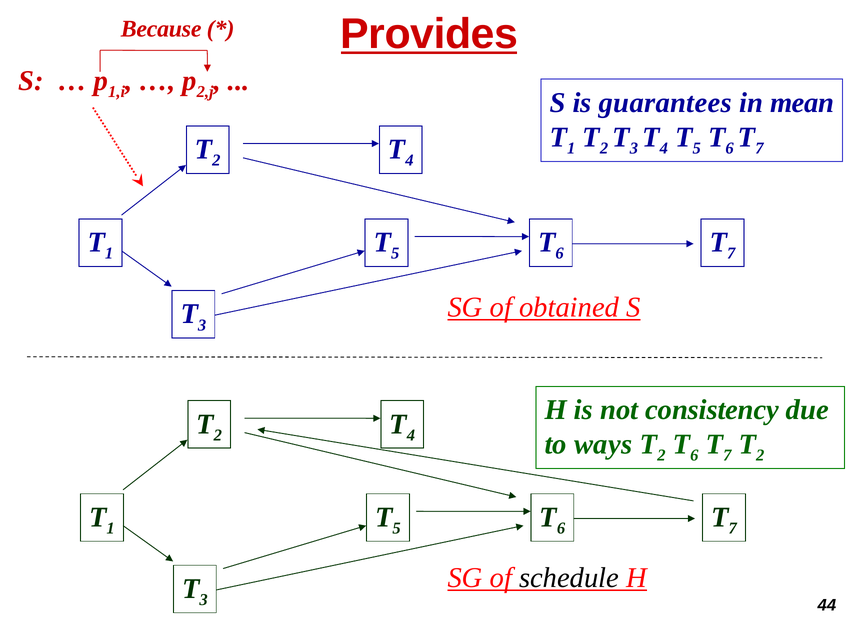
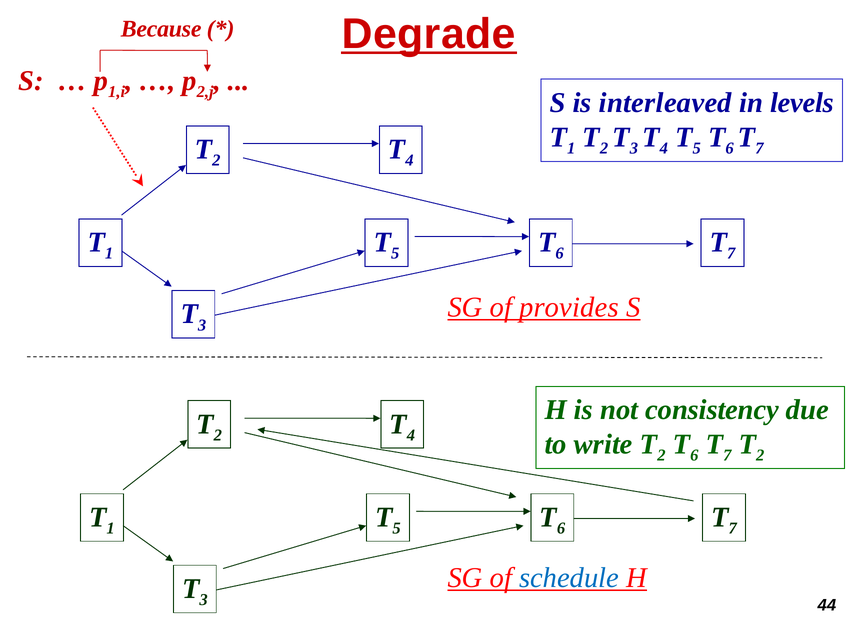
Provides: Provides -> Degrade (429, 34)
guarantees: guarantees -> interleaved (665, 103)
mean: mean -> levels (802, 103)
obtained: obtained -> provides (569, 307)
ways: ways -> write (603, 444)
schedule colour: black -> blue (569, 577)
